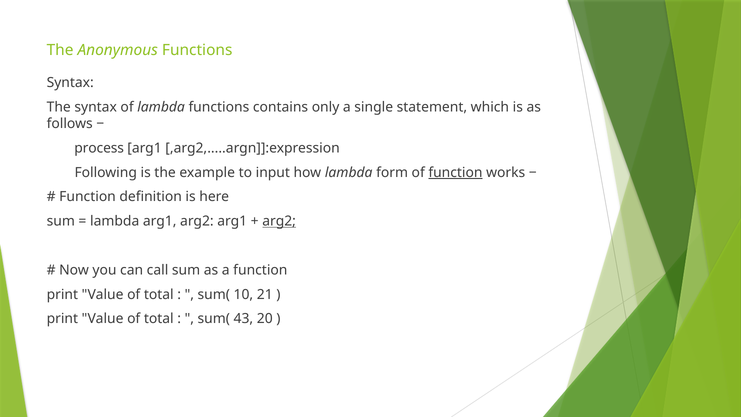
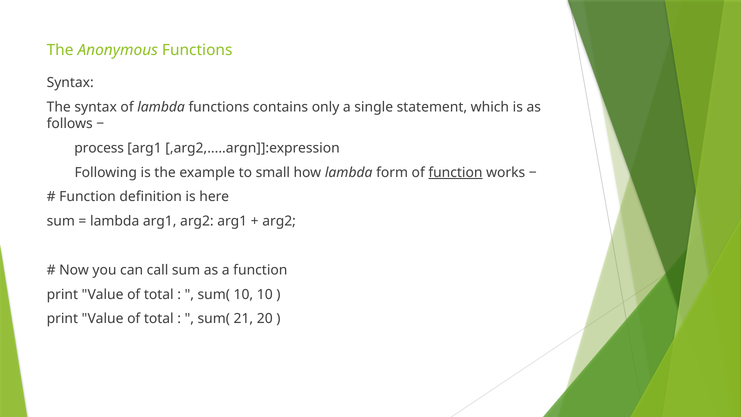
input: input -> small (273, 172)
arg2 underline: present -> none (279, 221)
10 21: 21 -> 10 (265, 294)
43: 43 -> 21 (243, 319)
